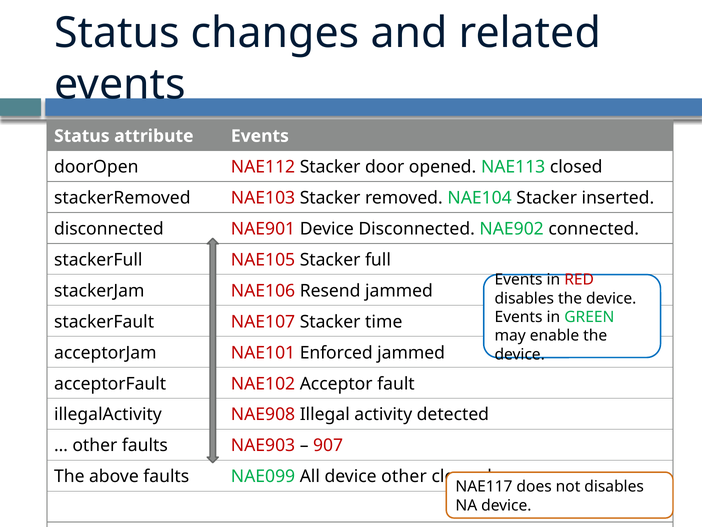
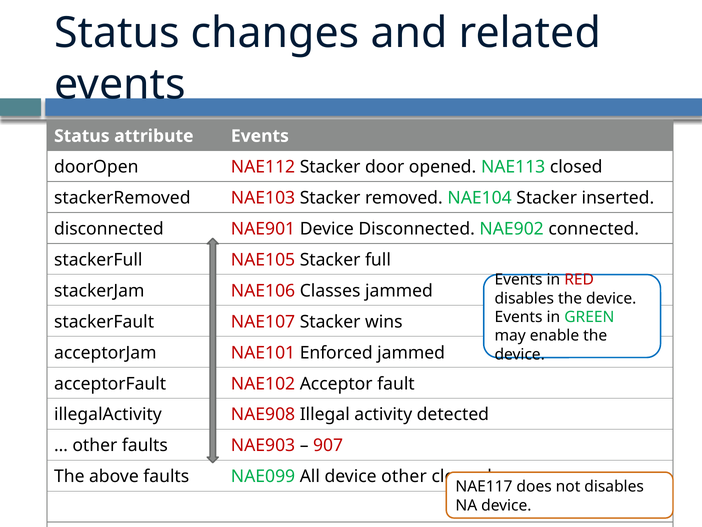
Resend: Resend -> Classes (330, 291)
time: time -> wins (384, 321)
